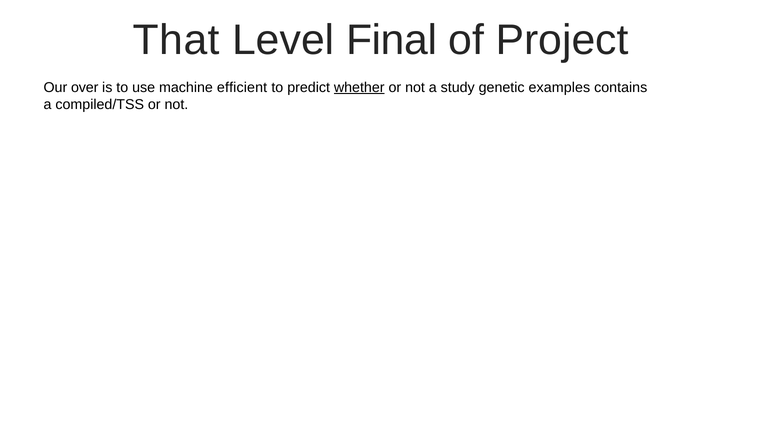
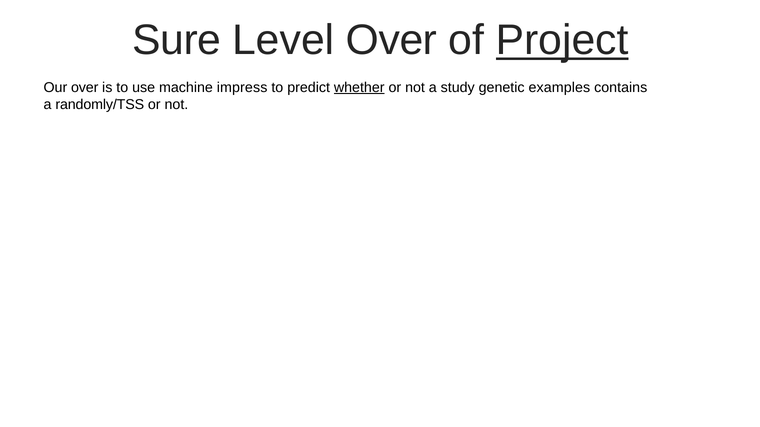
That: That -> Sure (177, 40)
Level Final: Final -> Over (392, 40)
Project underline: none -> present (562, 40)
efficient: efficient -> impress (242, 88)
compiled/TSS: compiled/TSS -> randomly/TSS (100, 105)
